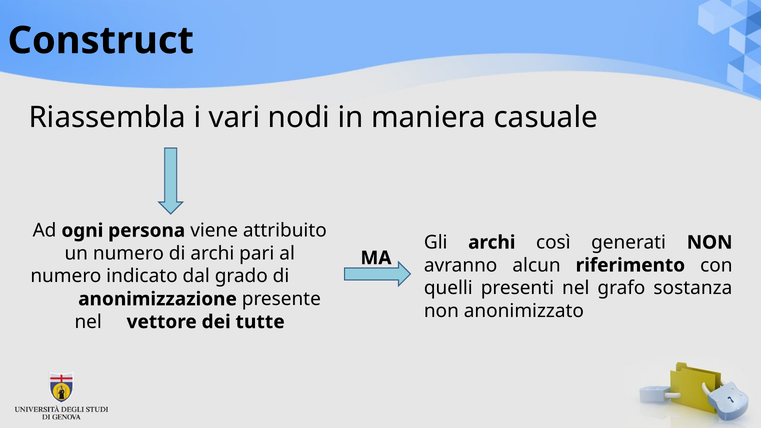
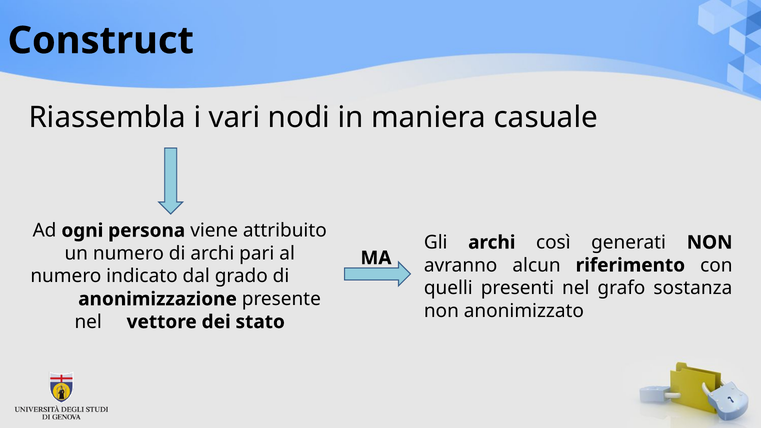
tutte: tutte -> stato (260, 322)
